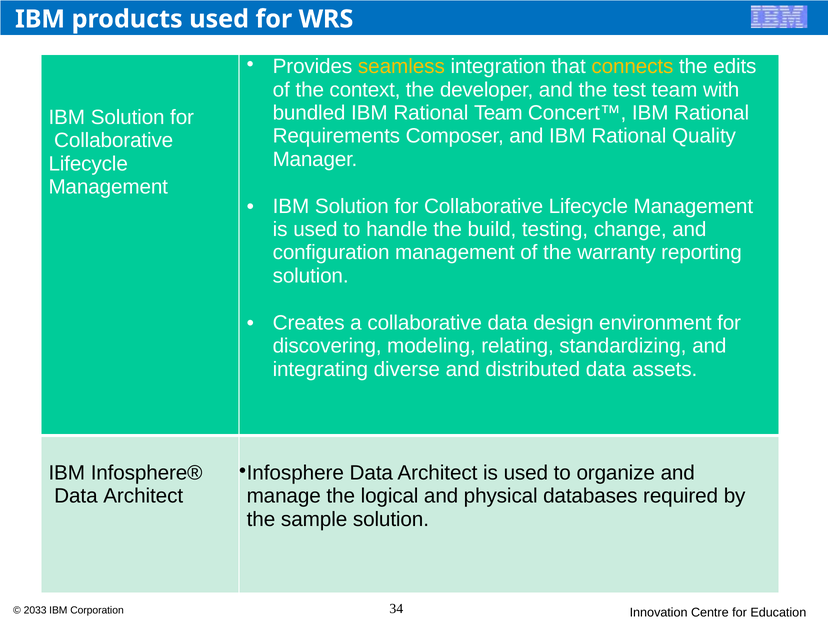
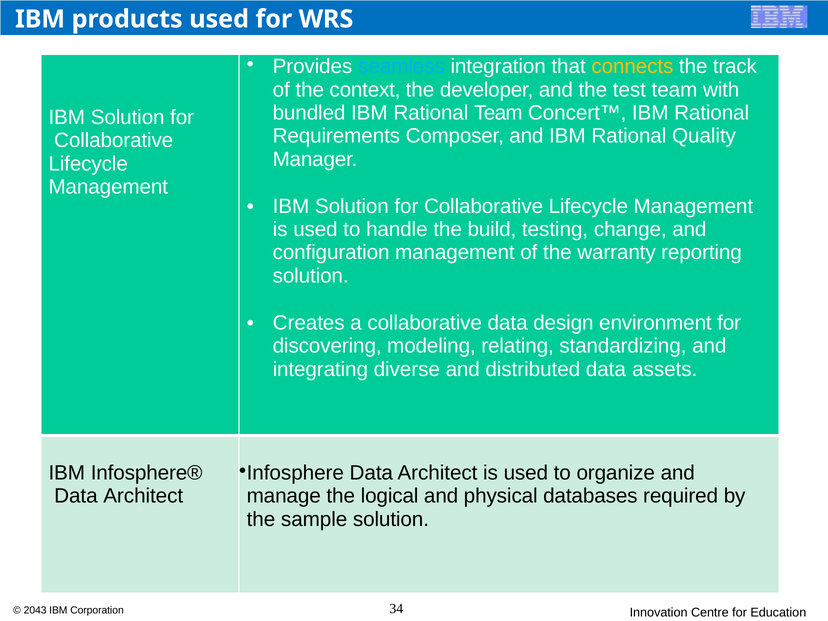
seamless colour: yellow -> light blue (401, 67)
edits: edits -> track (735, 67)
2033: 2033 -> 2043 (35, 611)
